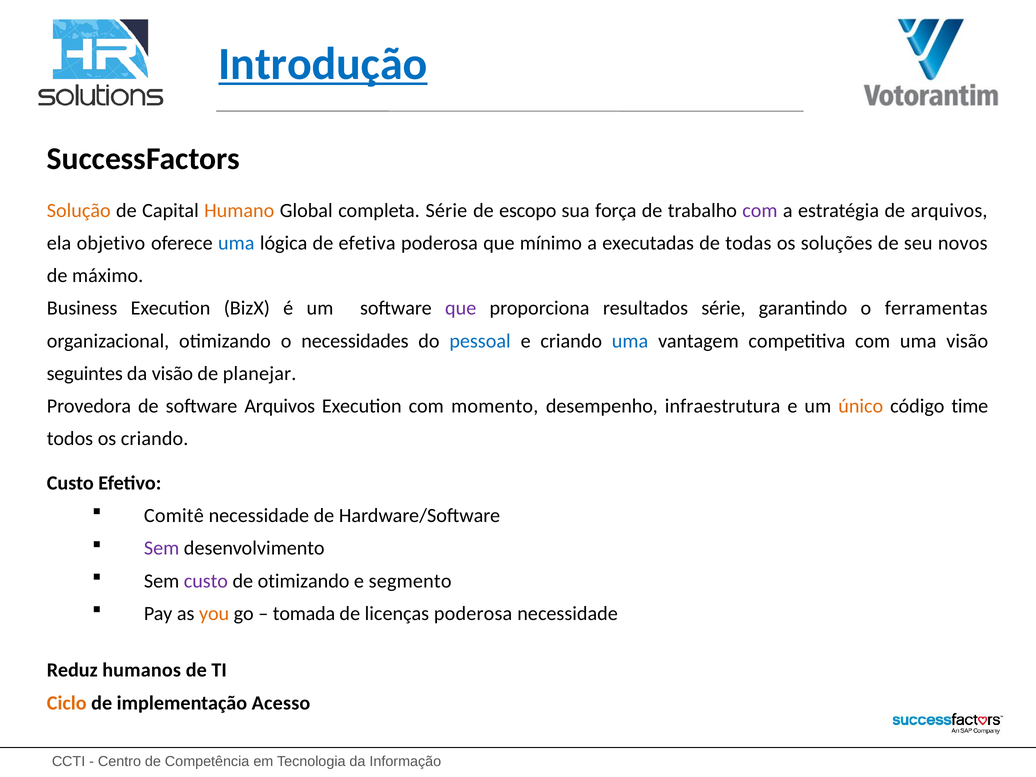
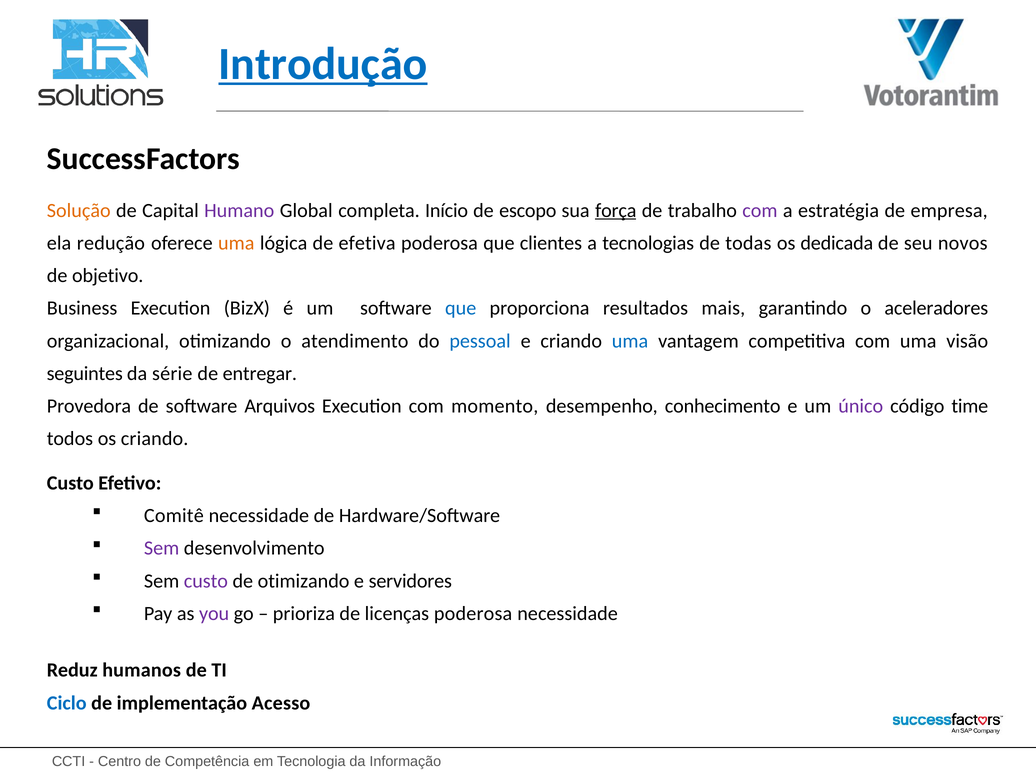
Humano colour: orange -> purple (239, 210)
completa Série: Série -> Início (447, 210)
força underline: none -> present (616, 210)
de arquivos: arquivos -> empresa (949, 210)
objetivo: objetivo -> redução (111, 243)
uma colour: blue -> orange (236, 243)
mínimo: mínimo -> clientes (551, 243)
executadas: executadas -> tecnologias (648, 243)
soluções: soluções -> dedicada (837, 243)
máximo: máximo -> objetivo (108, 276)
que colour: purple -> blue (461, 308)
resultados série: série -> mais (723, 308)
ferramentas: ferramentas -> aceleradores (936, 308)
necessidades: necessidades -> atendimento (355, 341)
da visão: visão -> série (172, 374)
planejar: planejar -> entregar (260, 374)
infraestrutura: infraestrutura -> conhecimento (723, 406)
único colour: orange -> purple (861, 406)
segmento: segmento -> servidores (410, 581)
you colour: orange -> purple (214, 614)
tomada: tomada -> prioriza (304, 614)
Ciclo colour: orange -> blue (67, 703)
